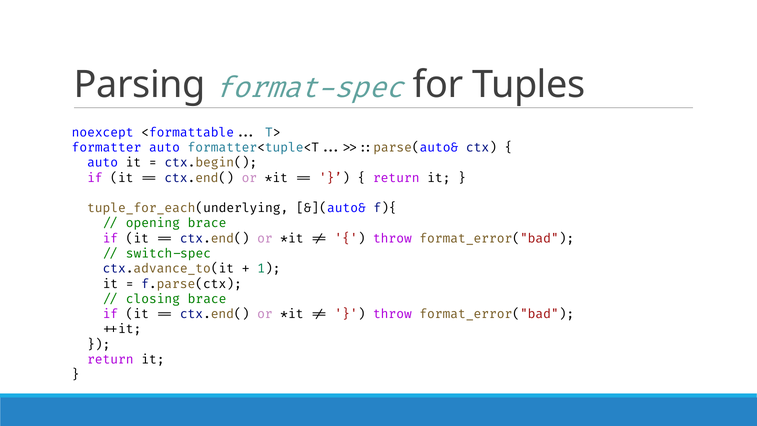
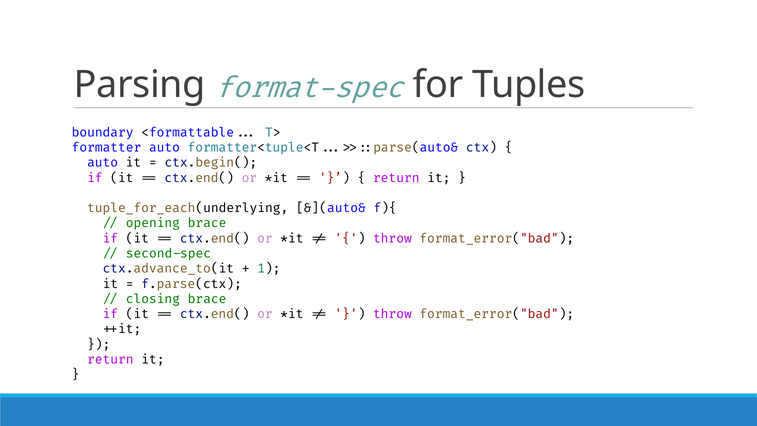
noexcept: noexcept -> boundary (103, 132)
switch-spec: switch-spec -> second-spec (168, 253)
